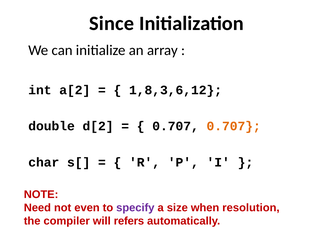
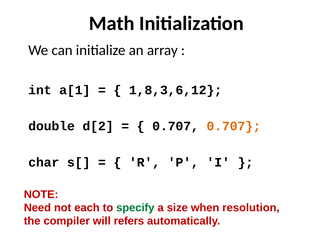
Since: Since -> Math (112, 24)
a[2: a[2 -> a[1 (75, 90)
even: even -> each (87, 208)
specify colour: purple -> green (135, 208)
